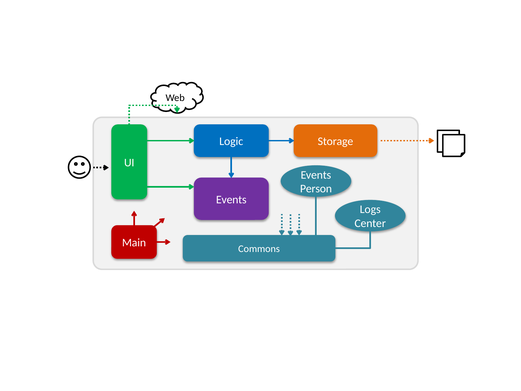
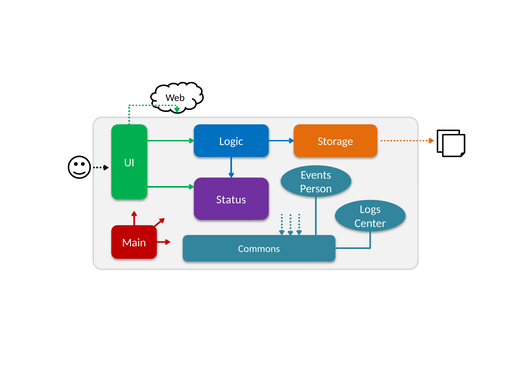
Events: Events -> Status (231, 199)
